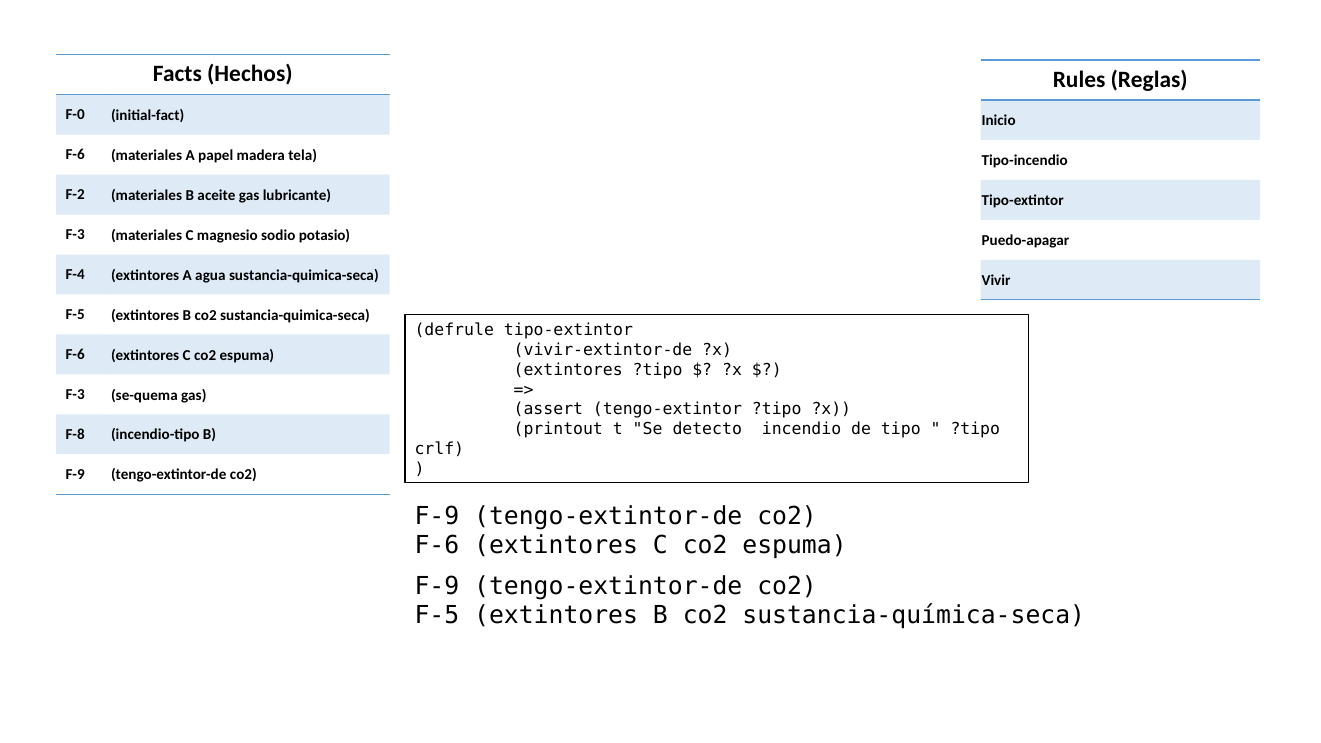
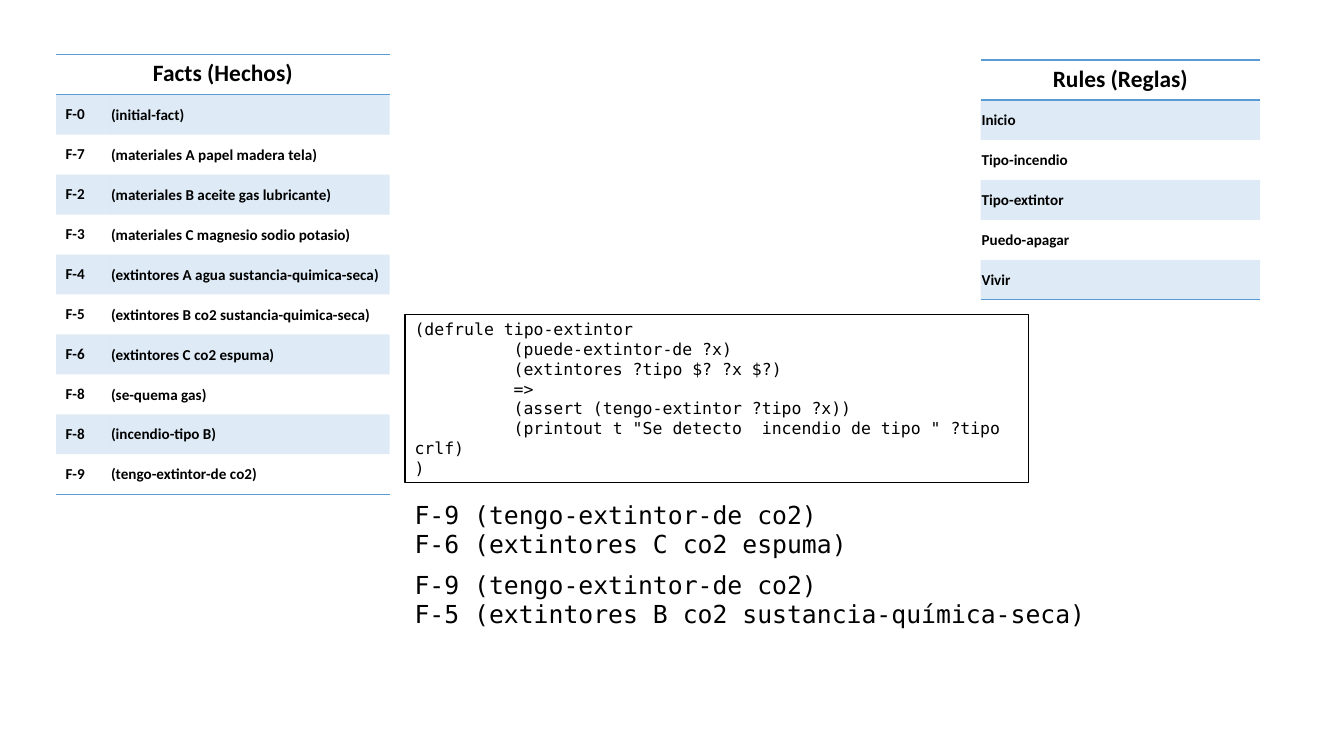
F-6: F-6 -> F-7 (75, 155)
vivir-extintor-de: vivir-extintor-de -> puede-extintor-de (603, 350)
F-3: F-3 -> F-8 (75, 395)
